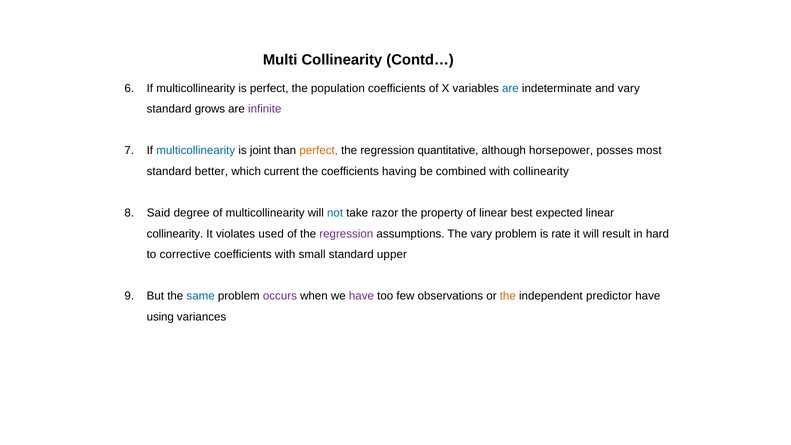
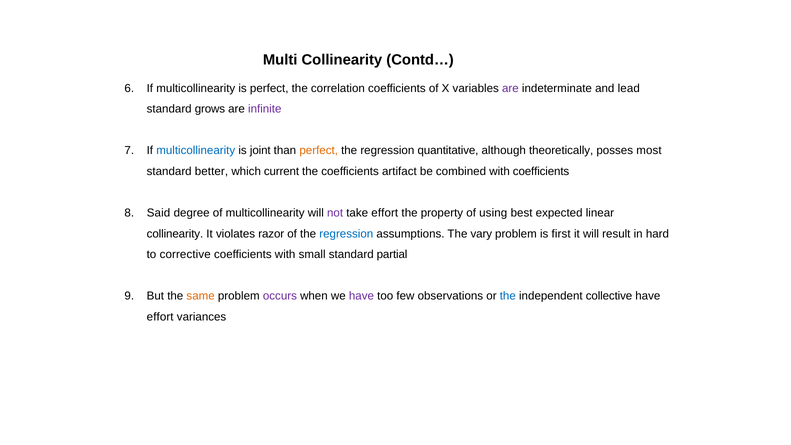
population: population -> correlation (338, 88)
are colour: blue -> purple (510, 88)
and vary: vary -> lead (629, 88)
horsepower: horsepower -> theoretically (561, 151)
having: having -> artifact (399, 171)
with collinearity: collinearity -> coefficients (541, 171)
not colour: blue -> purple (335, 213)
take razor: razor -> effort (385, 213)
of linear: linear -> using (493, 213)
used: used -> razor (271, 234)
regression colour: purple -> blue (346, 234)
rate: rate -> first (561, 234)
upper: upper -> partial (392, 254)
same colour: blue -> orange (201, 296)
the colour: orange -> blue (508, 296)
predictor: predictor -> collective (609, 296)
using: using -> effort (160, 317)
